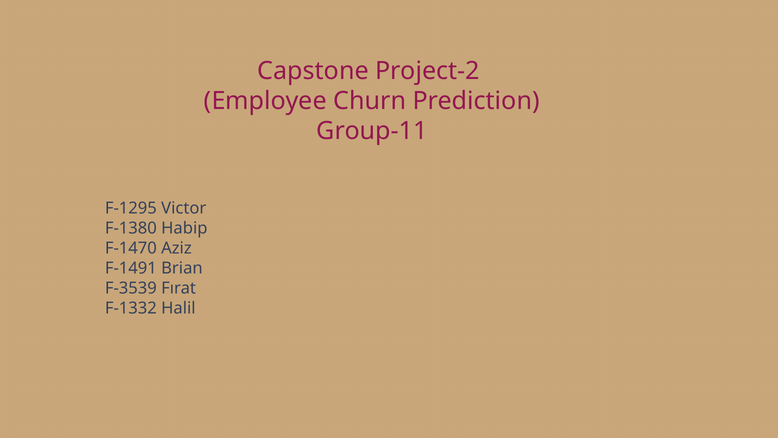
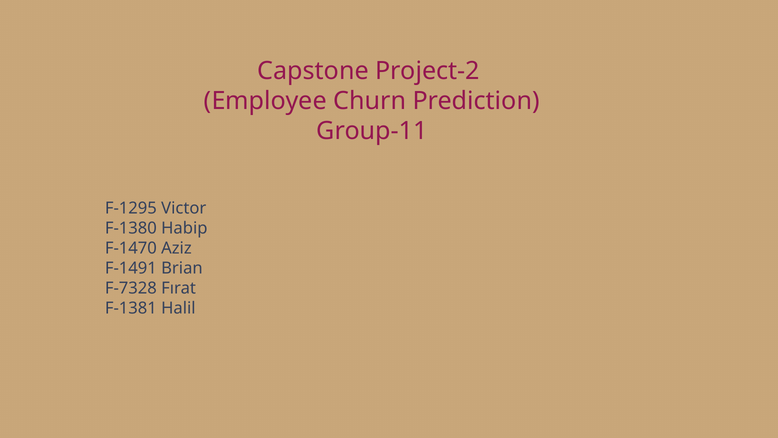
F-3539: F-3539 -> F-7328 (131, 288)
F-1332: F-1332 -> F-1381 (131, 308)
